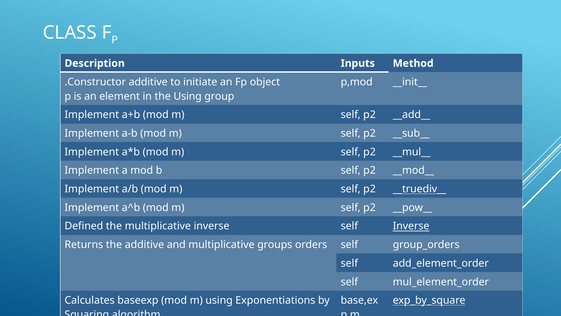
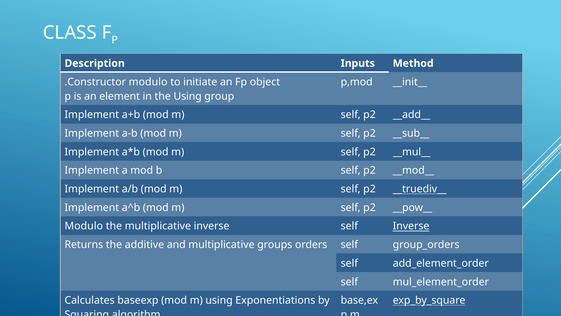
Constructor additive: additive -> modulo (148, 82)
Defined: Defined -> Modulo (84, 226)
